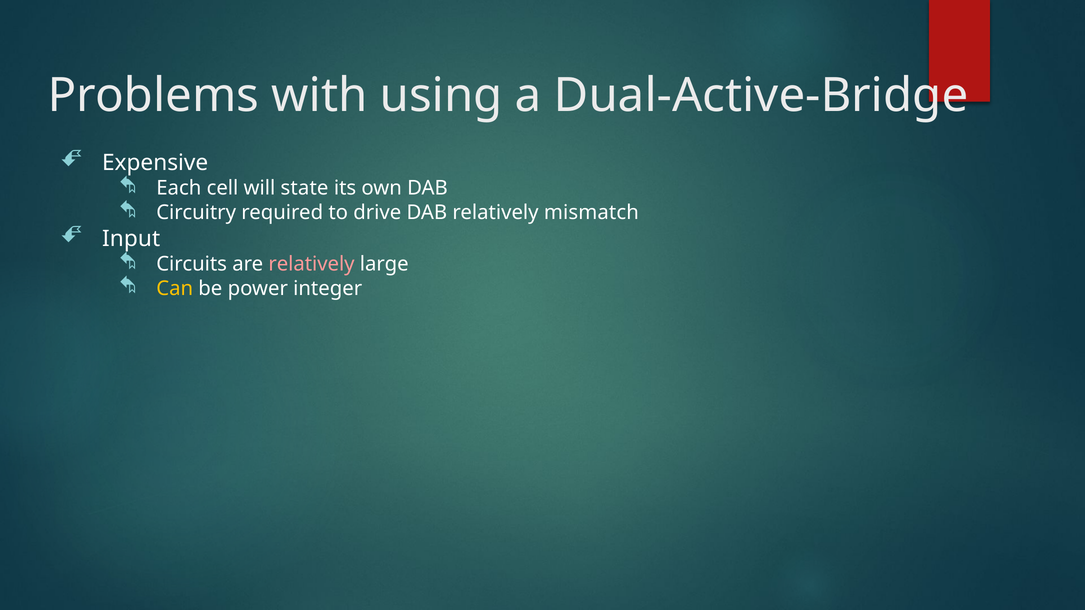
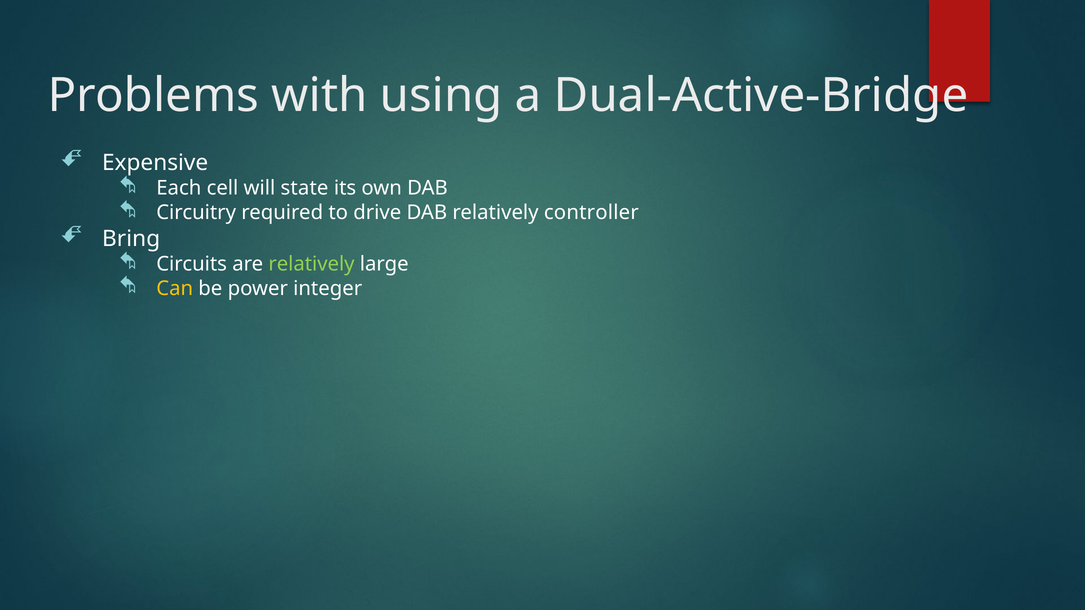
mismatch: mismatch -> controller (591, 213)
Input: Input -> Bring (131, 239)
relatively colour: pink -> light green (312, 264)
